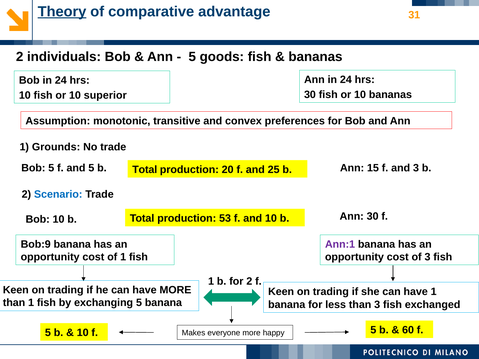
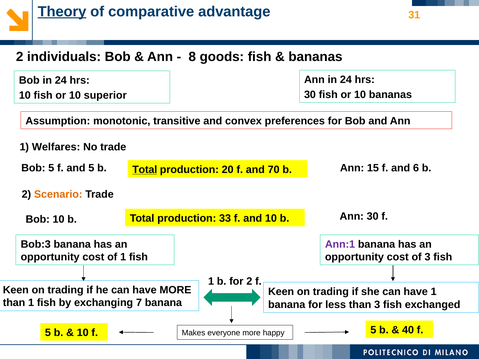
5: 5 -> 8 (192, 57)
Grounds: Grounds -> Welfares (56, 147)
and 3: 3 -> 6 (416, 168)
Total underline: none -> present (145, 170)
25: 25 -> 70 (274, 170)
Scenario colour: blue -> orange (58, 195)
53: 53 -> 33 (225, 218)
Bob:9: Bob:9 -> Bob:3 (36, 244)
exchanging 5: 5 -> 7 (139, 303)
60: 60 -> 40 (408, 330)
